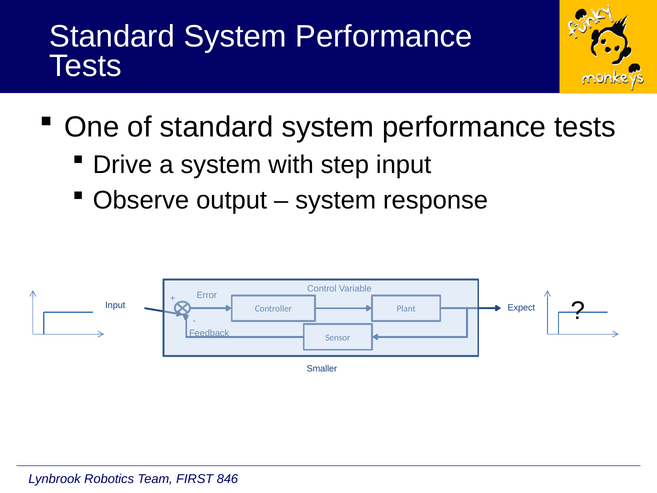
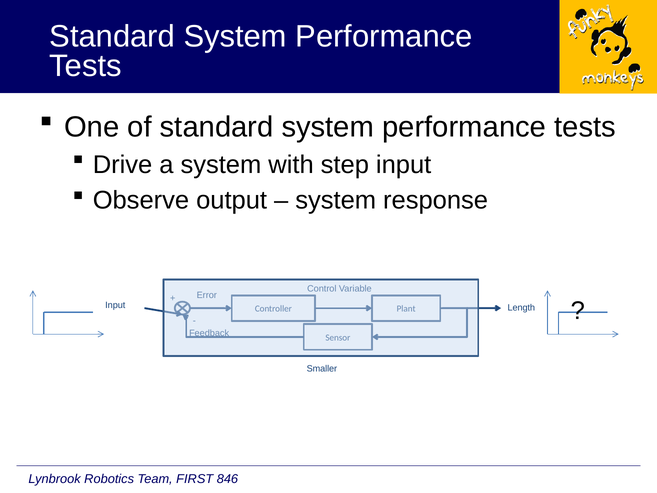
Expect: Expect -> Length (521, 308)
